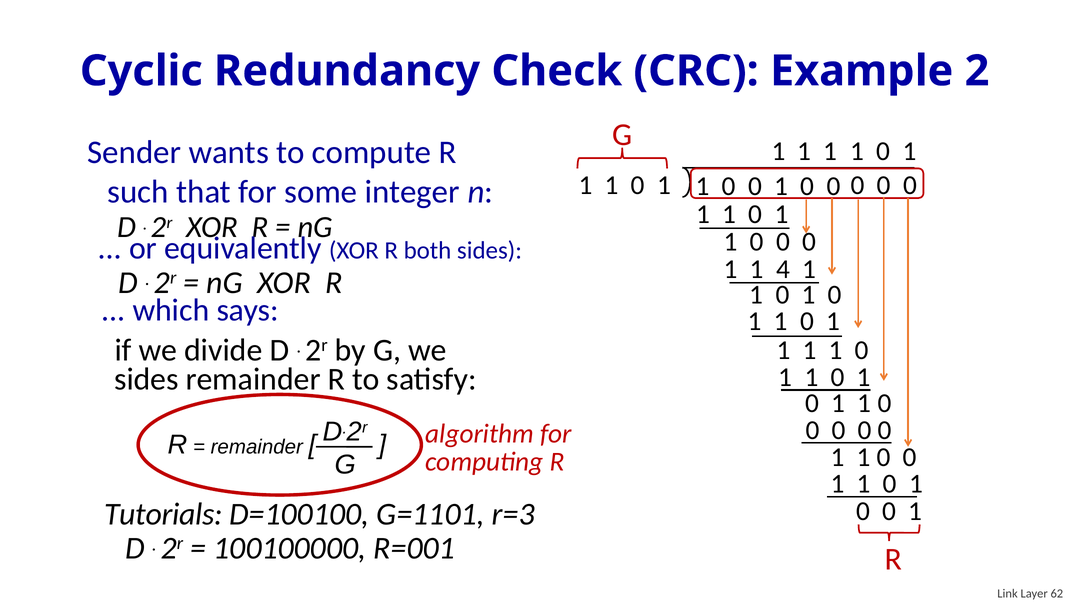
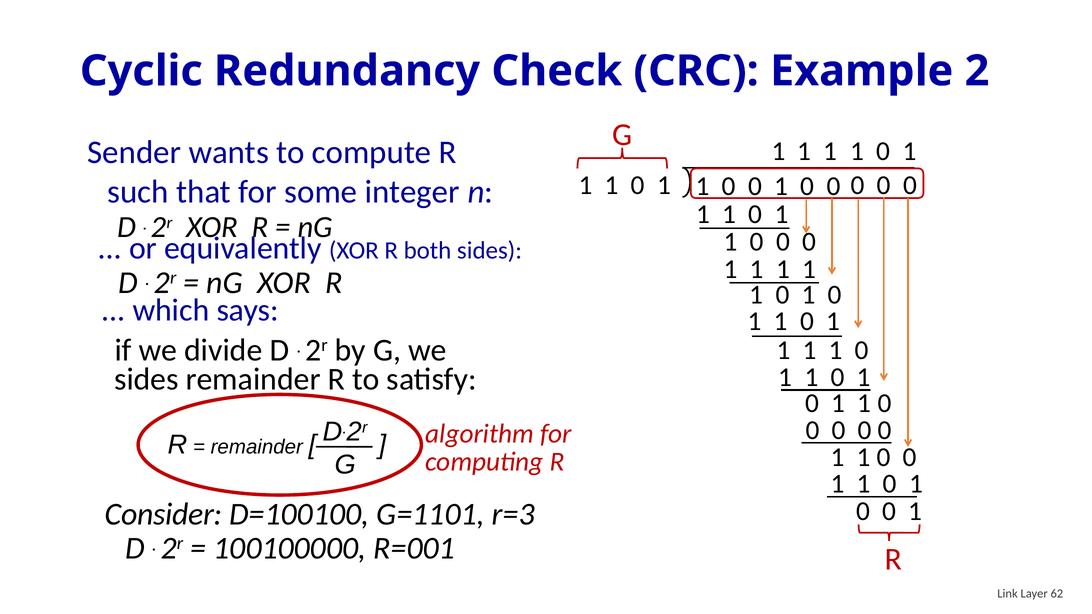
4: 4 -> 1 (783, 269)
Tutorials: Tutorials -> Consider (164, 514)
